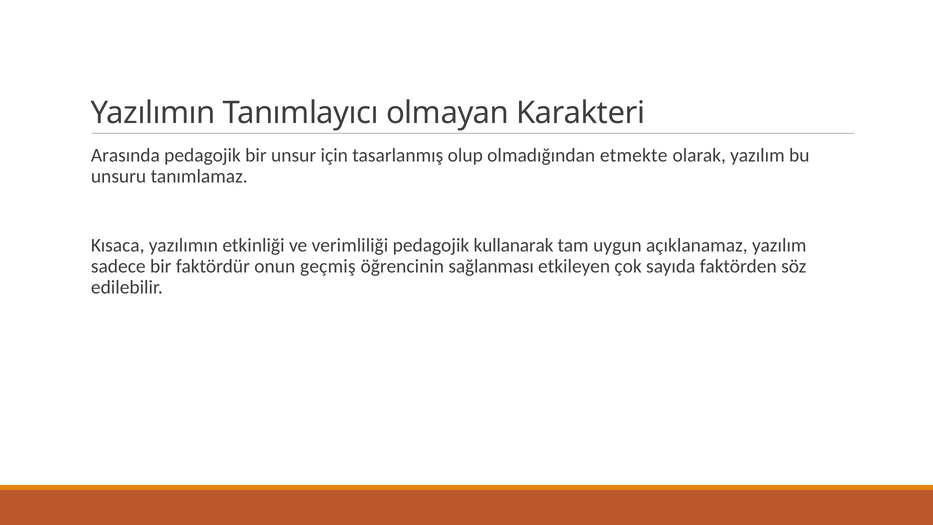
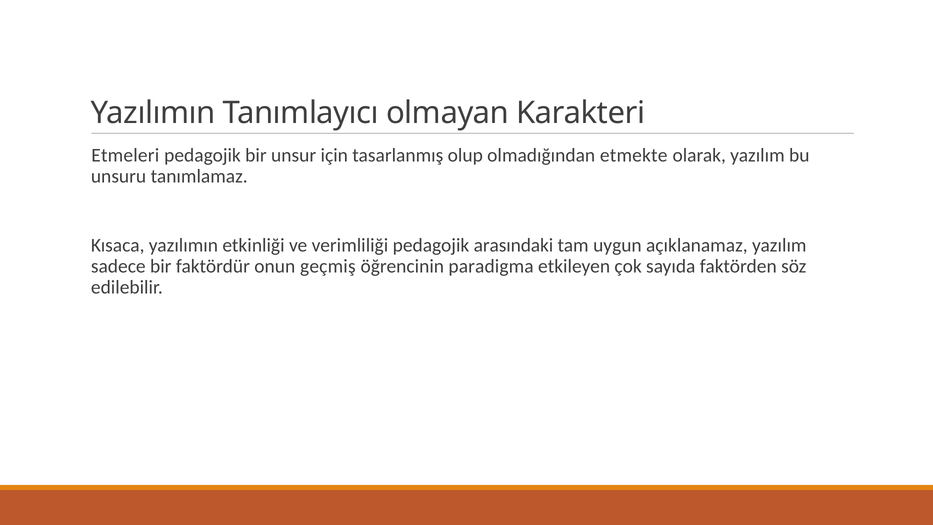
Arasında: Arasında -> Etmeleri (125, 155)
kullanarak: kullanarak -> arasındaki (513, 245)
sağlanması: sağlanması -> paradigma (491, 266)
